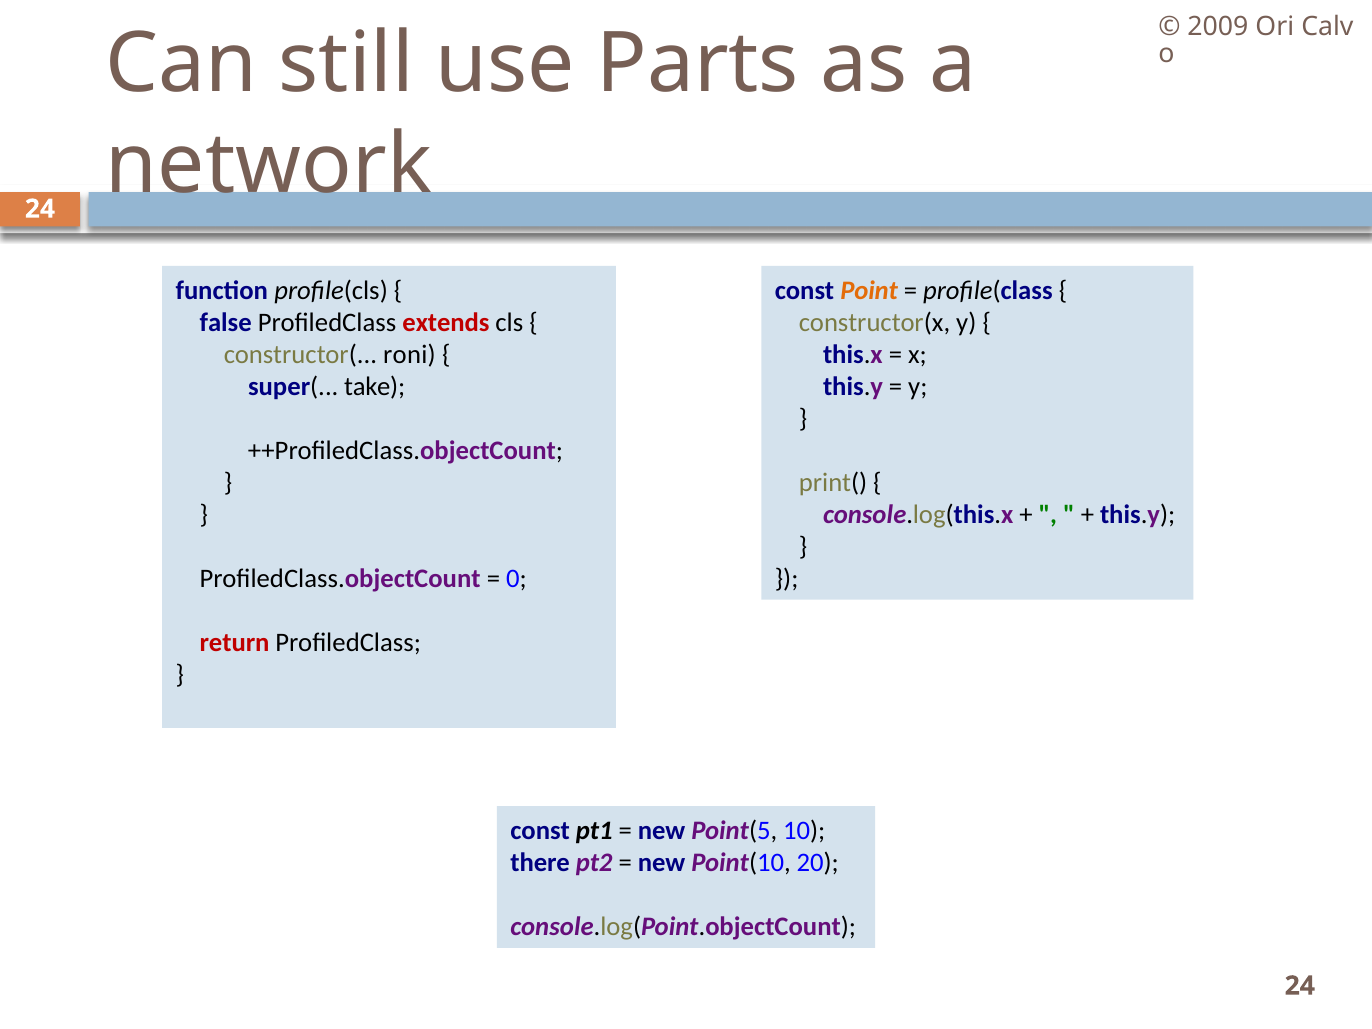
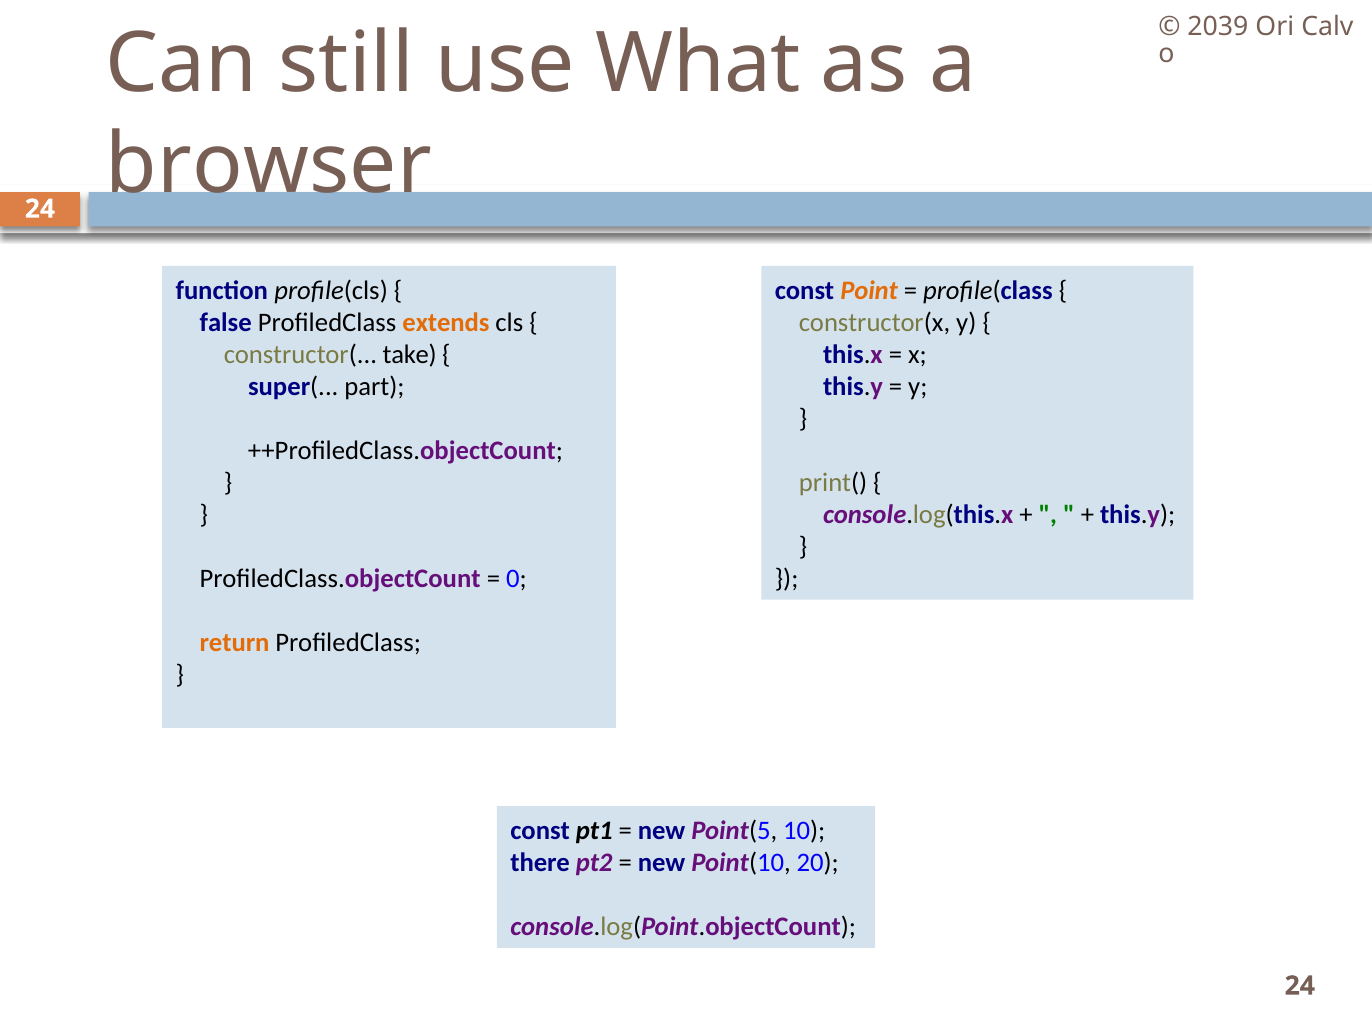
2009: 2009 -> 2039 (1218, 27)
Parts: Parts -> What (698, 64)
network: network -> browser (269, 165)
extends colour: red -> orange (446, 323)
roni: roni -> take (410, 355)
take: take -> part (375, 387)
return colour: red -> orange (235, 643)
